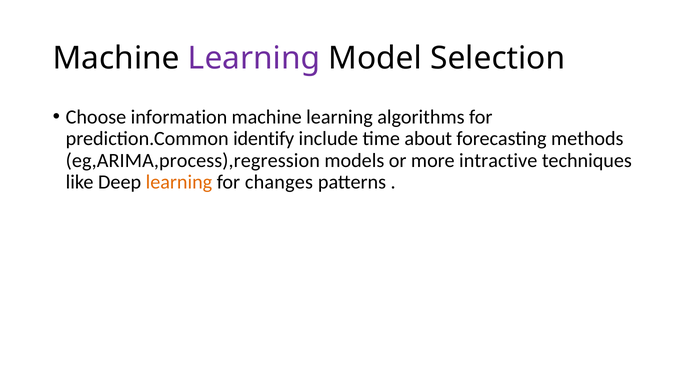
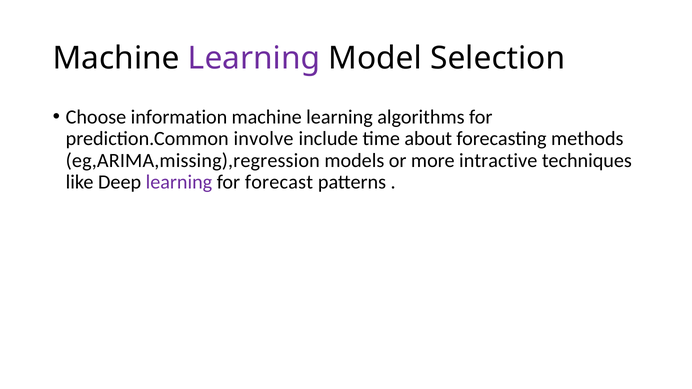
identify: identify -> involve (263, 139)
eg,ARIMA,process),regression: eg,ARIMA,process),regression -> eg,ARIMA,missing),regression (193, 161)
learning colour: orange -> purple (179, 182)
changes: changes -> forecast (279, 182)
